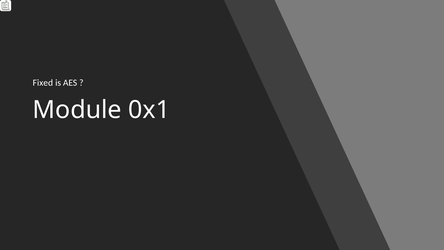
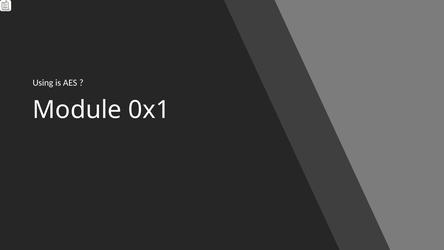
Fixed: Fixed -> Using (43, 83)
